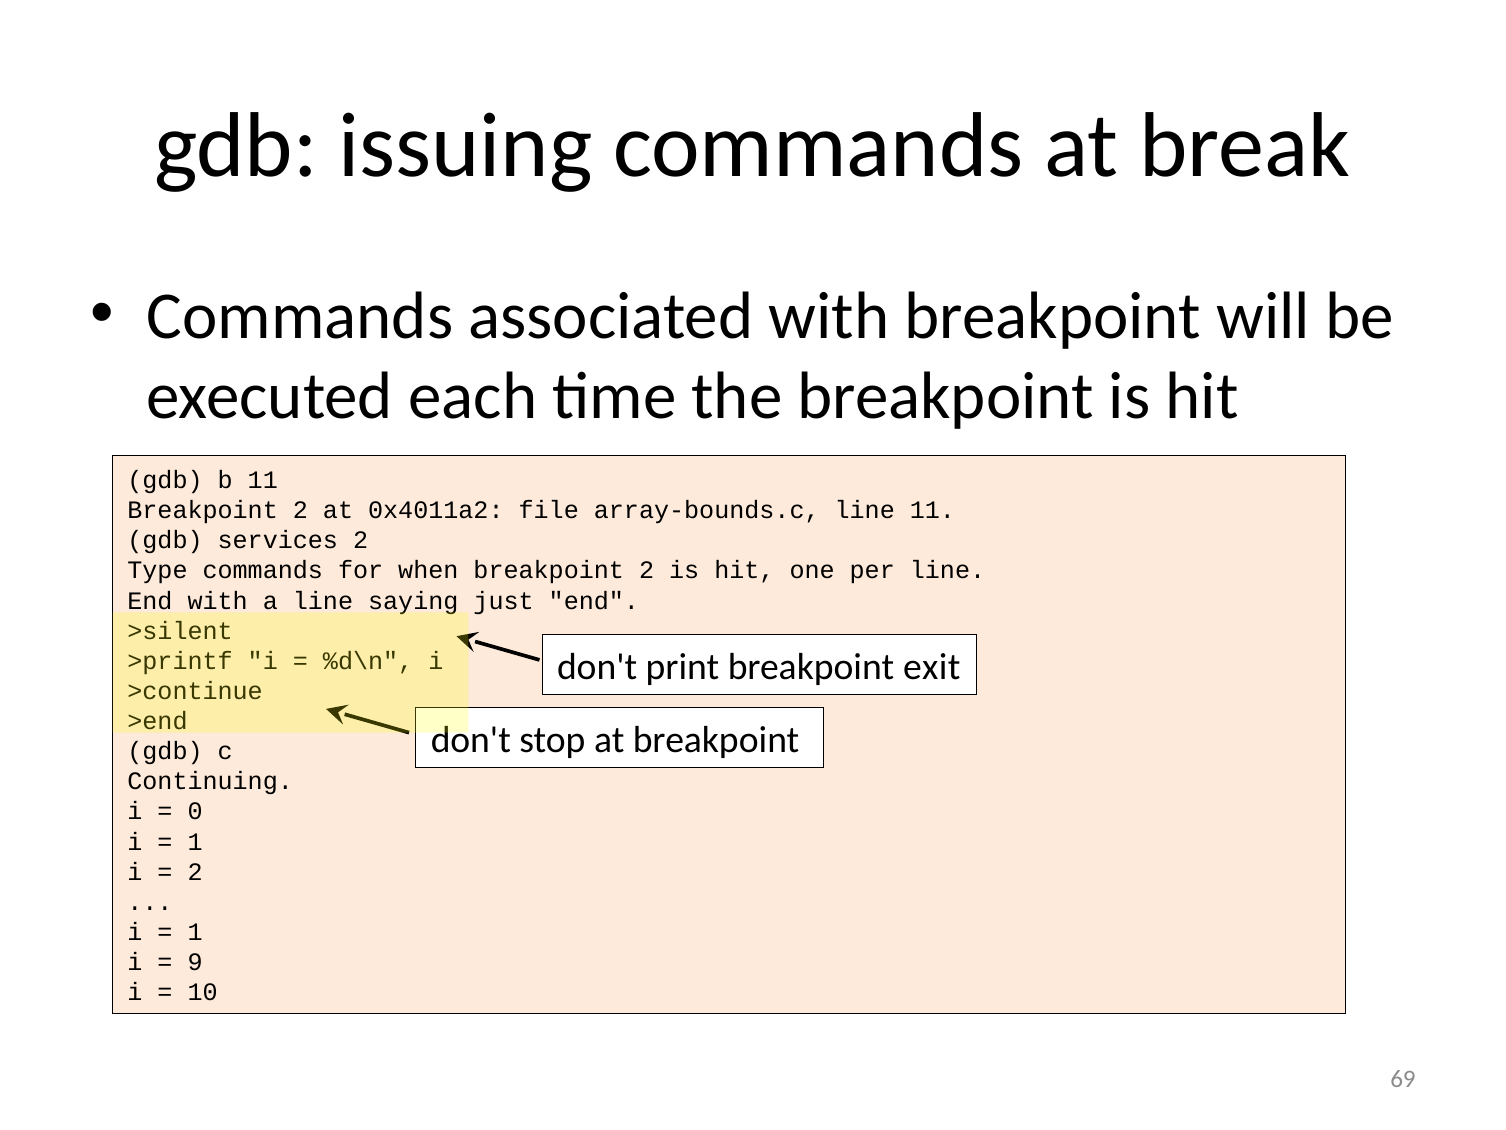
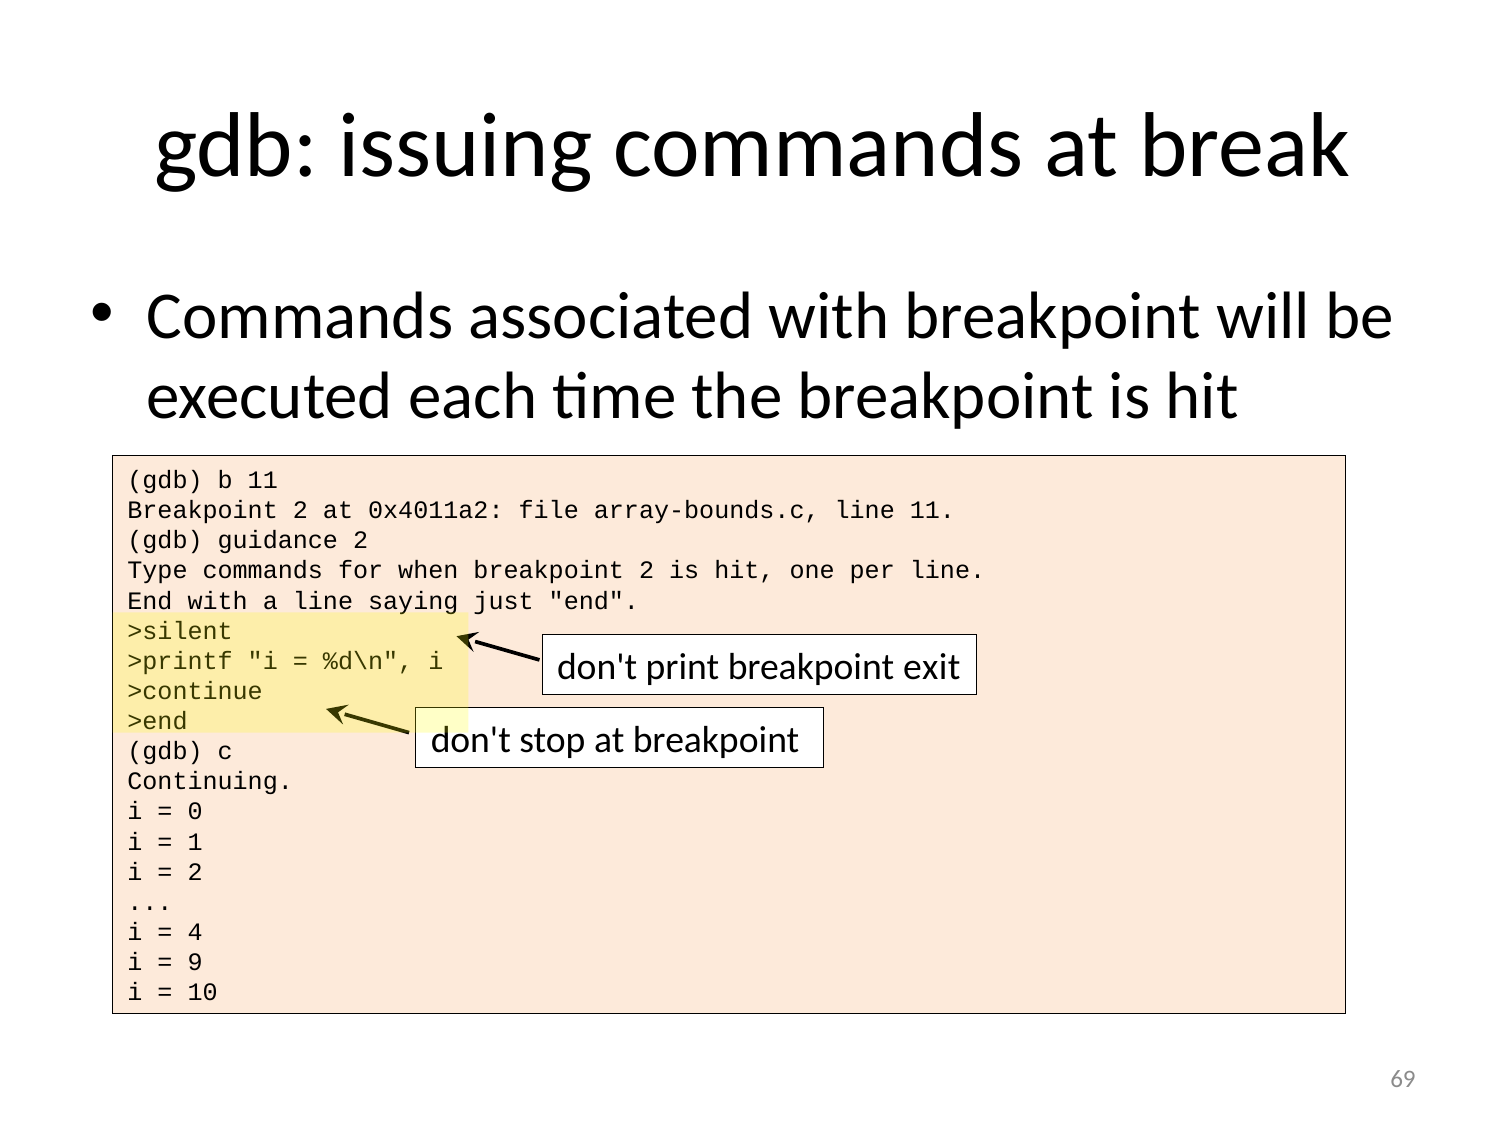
services: services -> guidance (278, 540)
1: 1 -> 4 (195, 932)
